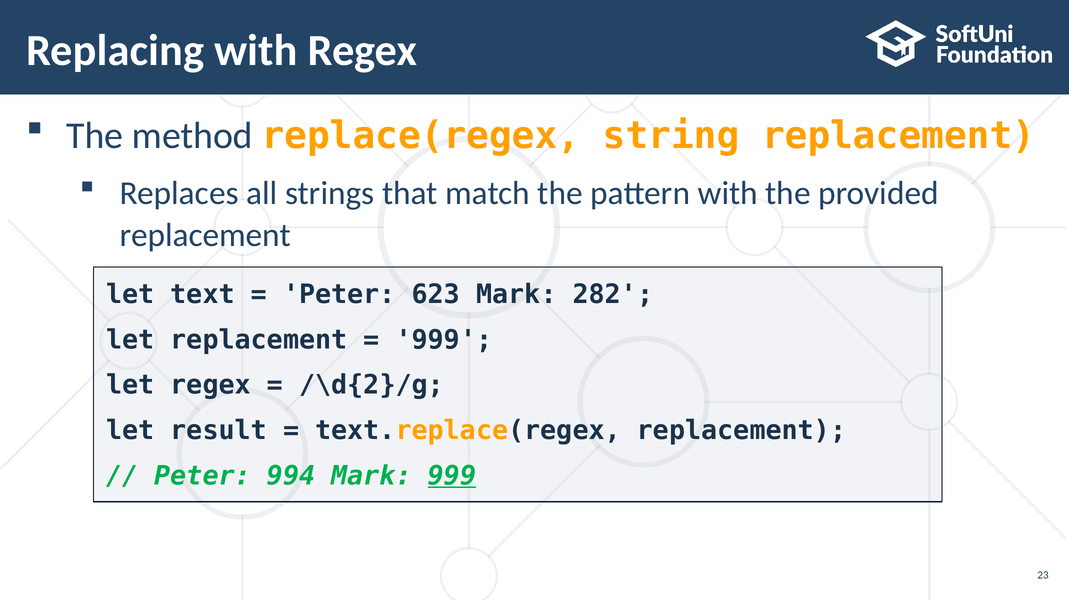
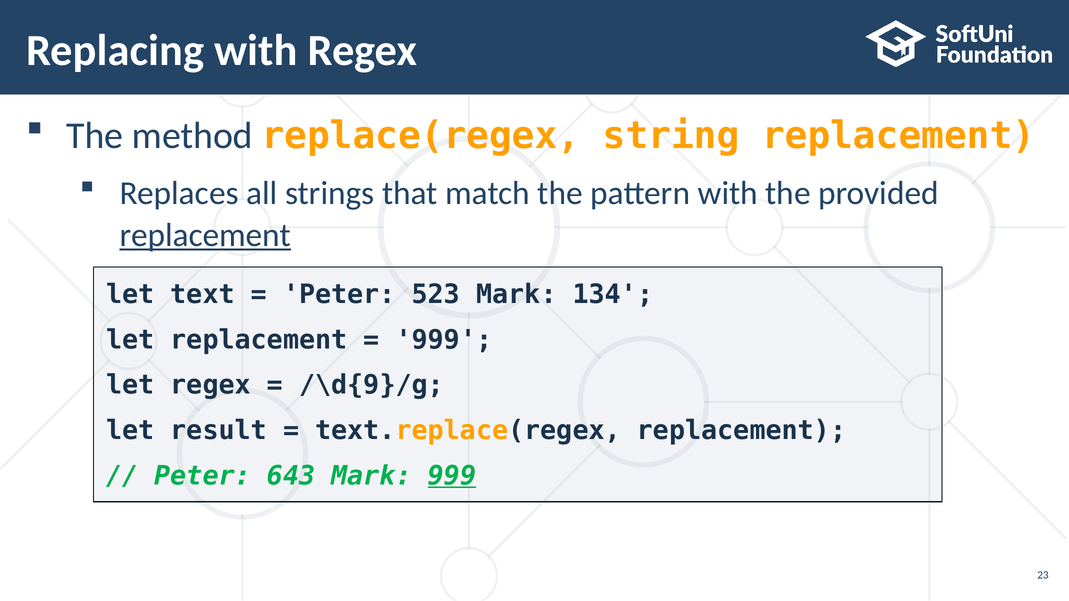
replacement underline: none -> present (205, 236)
623: 623 -> 523 (436, 295)
282: 282 -> 134 (613, 295)
/\d{2}/g: /\d{2}/g -> /\d{9}/g (372, 385)
994: 994 -> 643 (291, 476)
